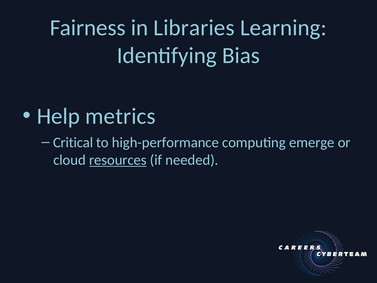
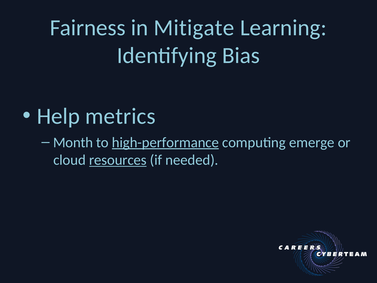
Libraries: Libraries -> Mitigate (194, 28)
Critical: Critical -> Month (73, 142)
high-performance underline: none -> present (165, 142)
